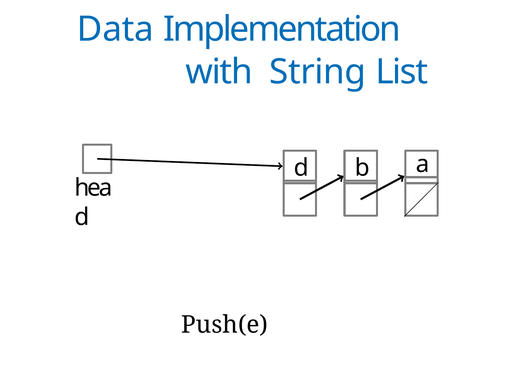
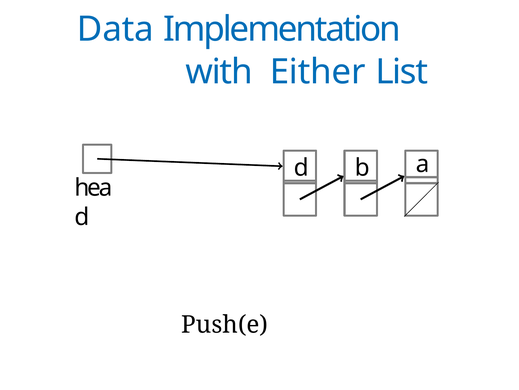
String: String -> Either (318, 72)
